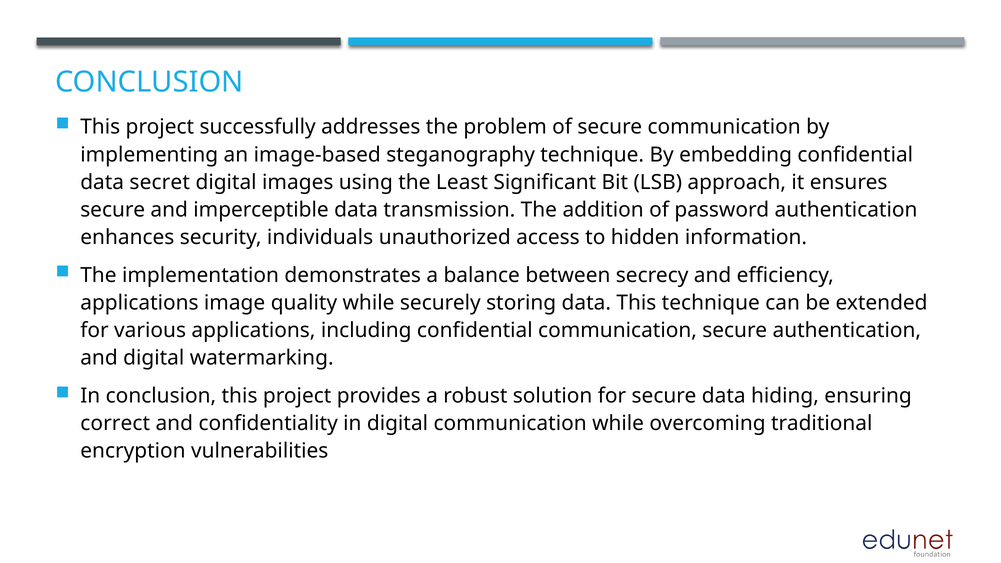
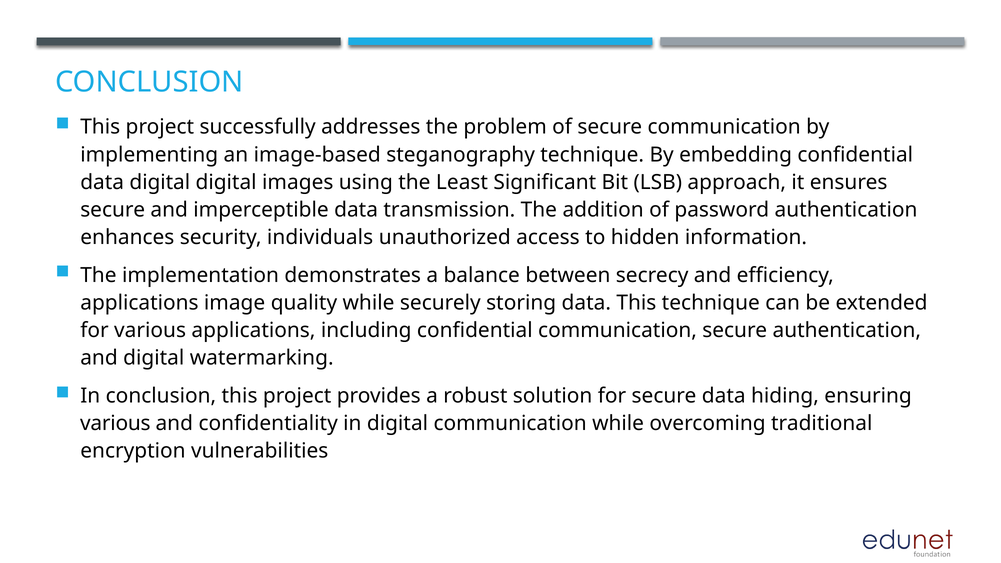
data secret: secret -> digital (160, 182)
correct: correct -> various (115, 423)
